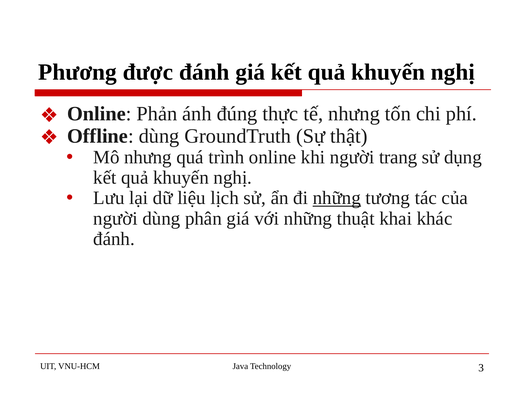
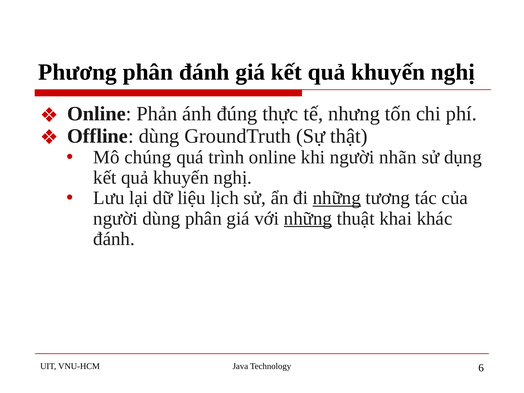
Phương được: được -> phân (148, 72)
Mô nhưng: nhưng -> chúng (148, 157)
trang: trang -> nhãn (398, 157)
những underline: none -> present (308, 218)
3: 3 -> 6 (481, 368)
